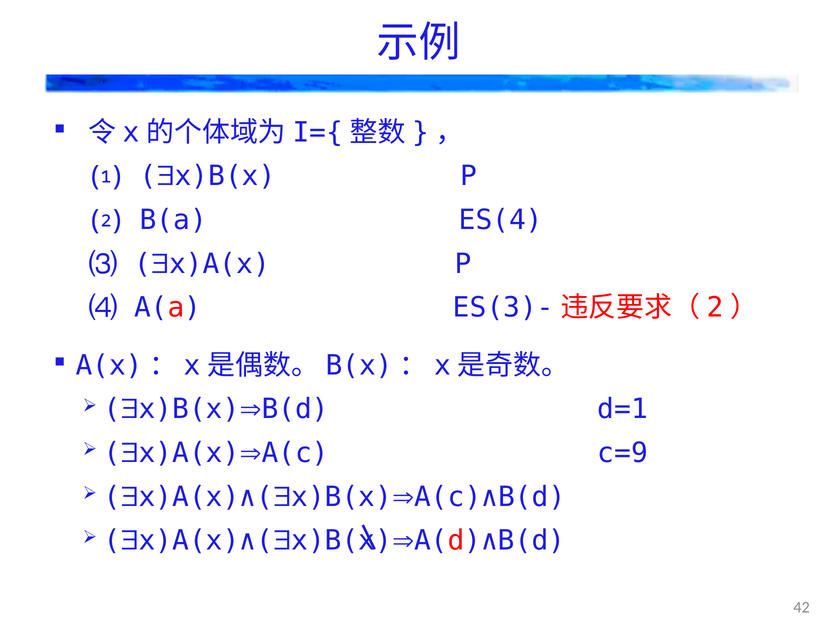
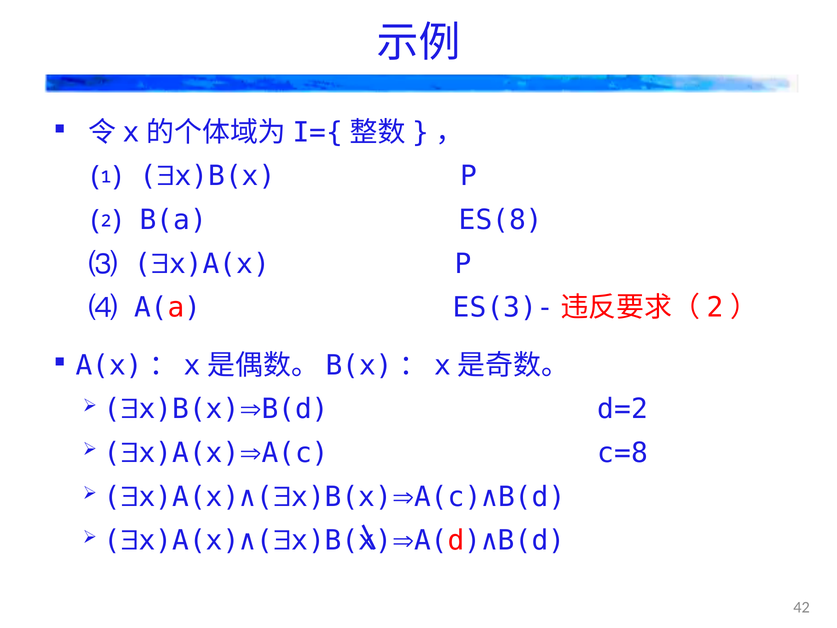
ES(4: ES(4 -> ES(8 (501, 220)
d=1: d=1 -> d=2 (623, 409)
c=9: c=9 -> c=8 (623, 453)
